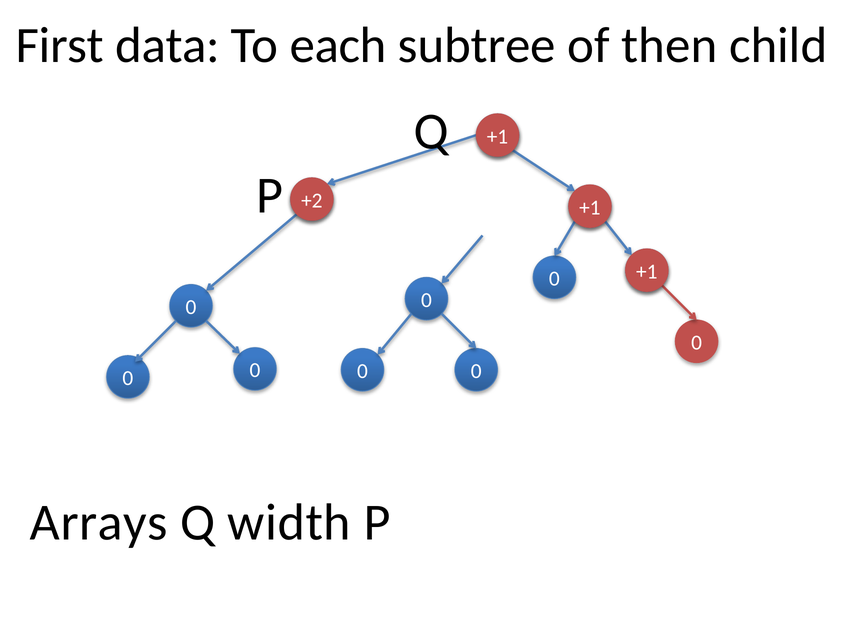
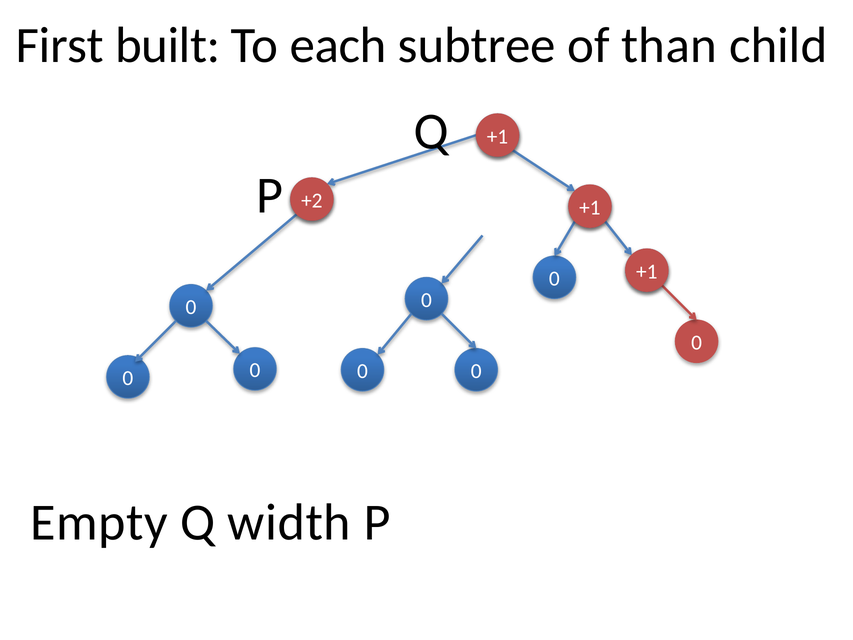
data: data -> built (168, 45)
then: then -> than (669, 45)
Arrays: Arrays -> Empty (99, 523)
